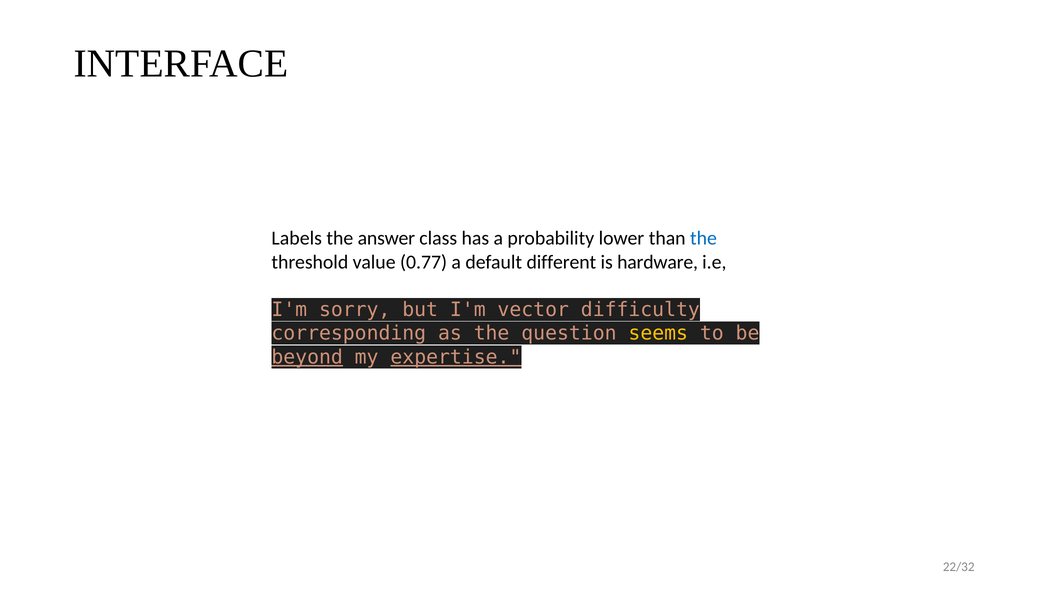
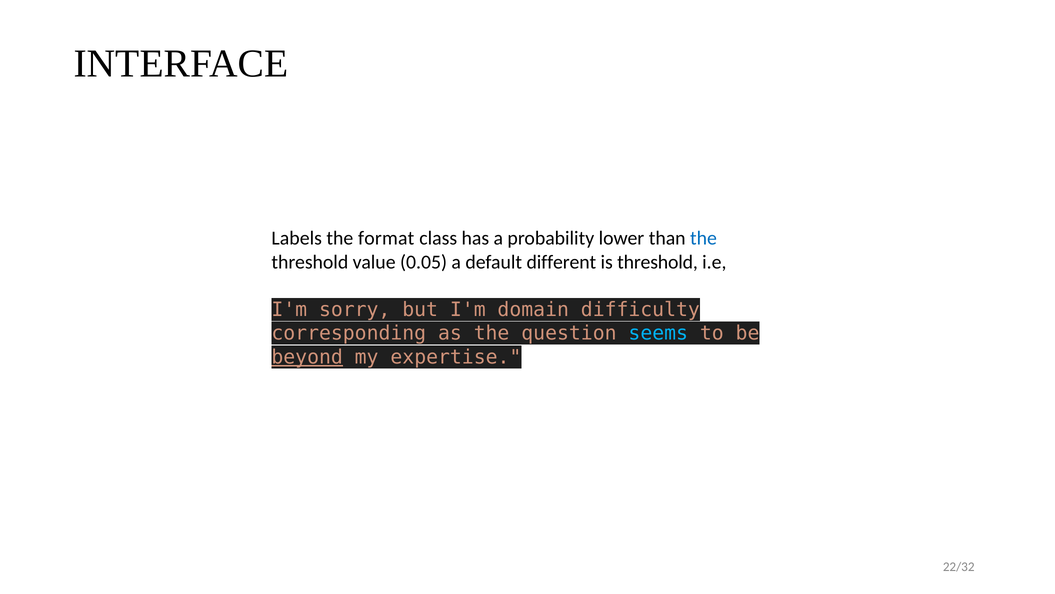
answer: answer -> format (386, 238)
0.77: 0.77 -> 0.05 (424, 262)
is hardware: hardware -> threshold (658, 262)
vector: vector -> domain (533, 309)
seems colour: yellow -> light blue (658, 333)
expertise underline: present -> none (456, 357)
